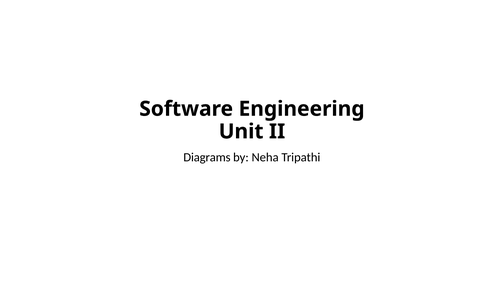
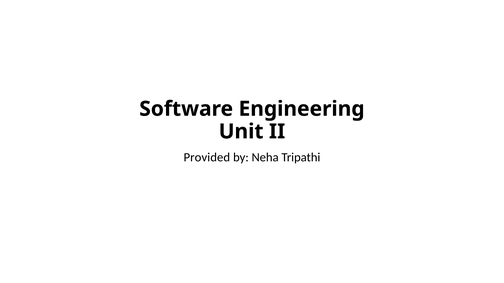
Diagrams: Diagrams -> Provided (207, 158)
